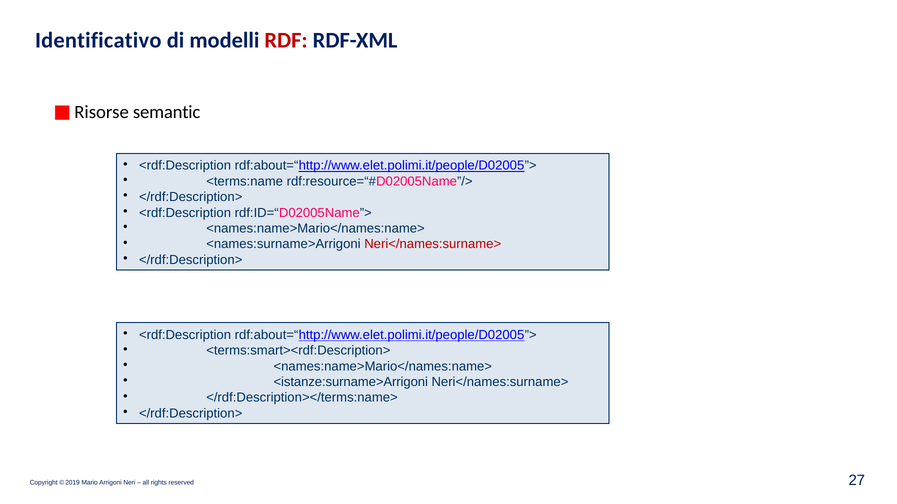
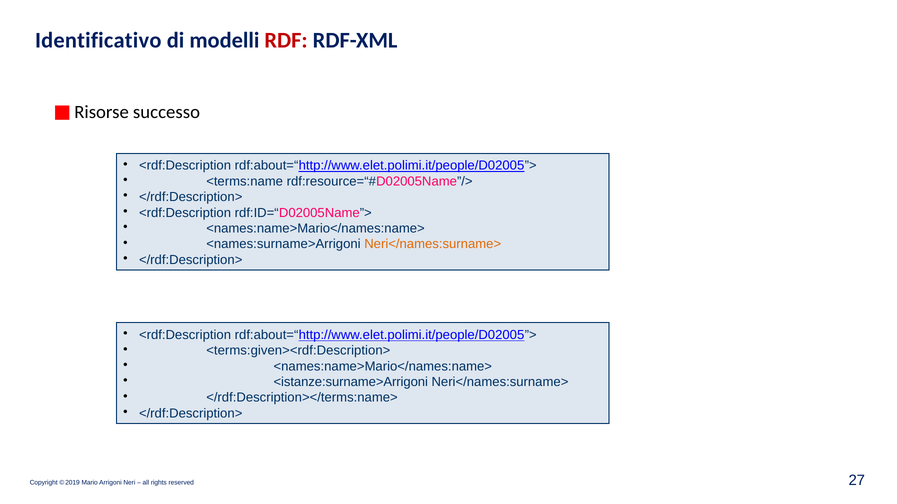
semantic: semantic -> successo (167, 112)
Neri</names:surname> colour: red -> orange (433, 244)
<terms:smart><rdf:Description>: <terms:smart><rdf:Description> -> <terms:given><rdf:Description> (298, 351)
